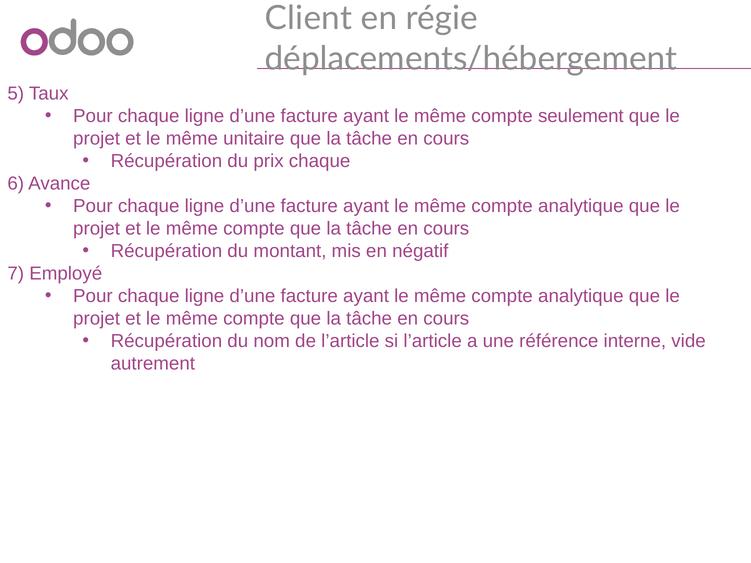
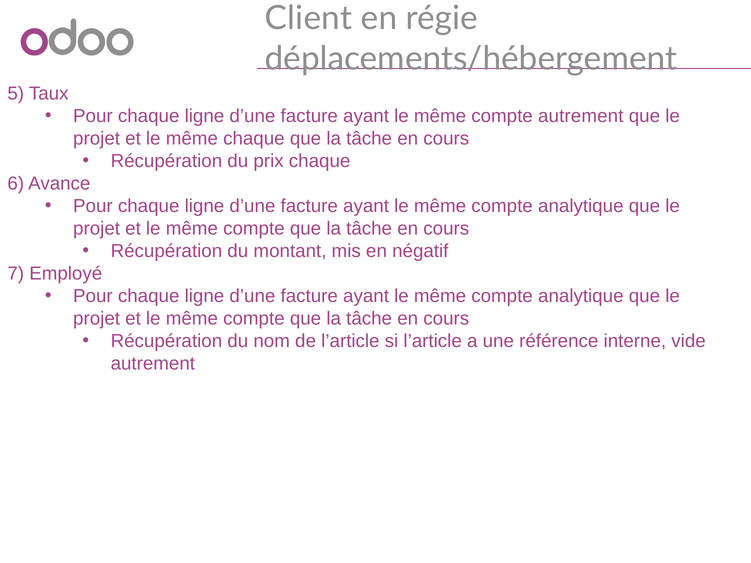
compte seulement: seulement -> autrement (581, 116)
même unitaire: unitaire -> chaque (254, 138)
